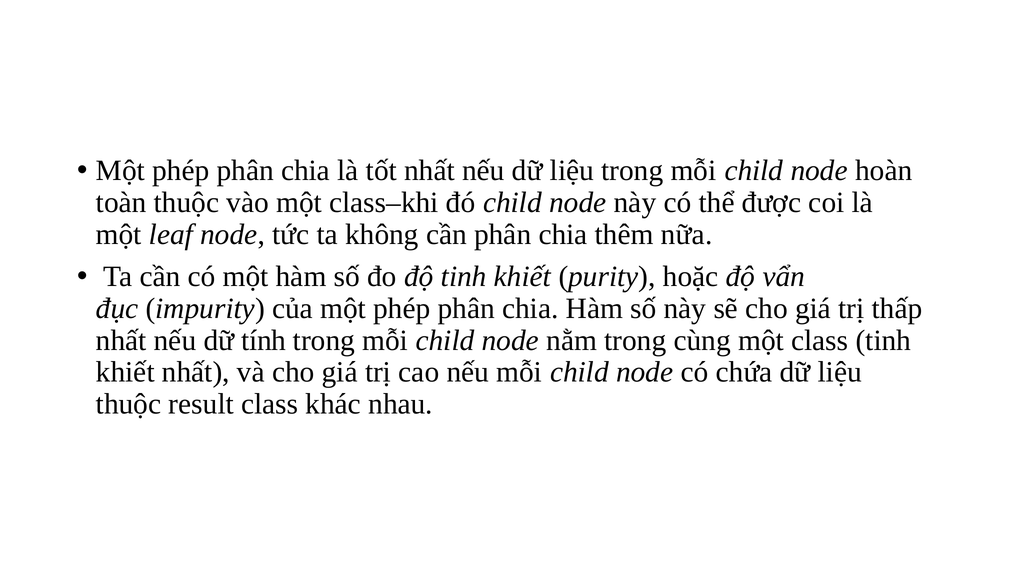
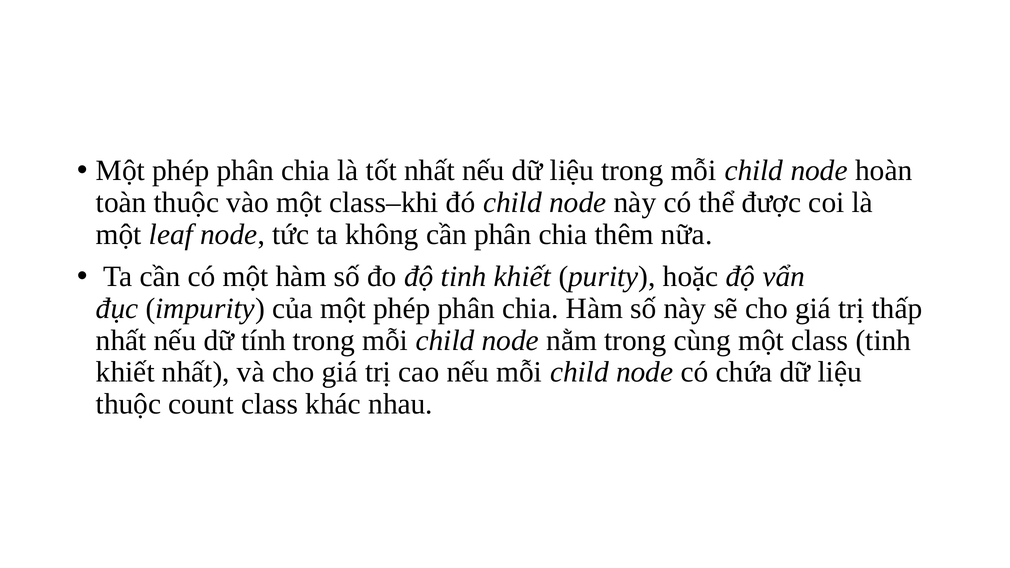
result: result -> count (201, 404)
